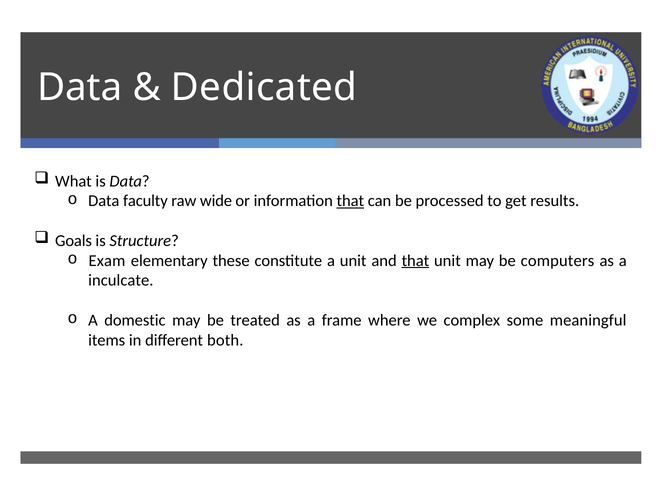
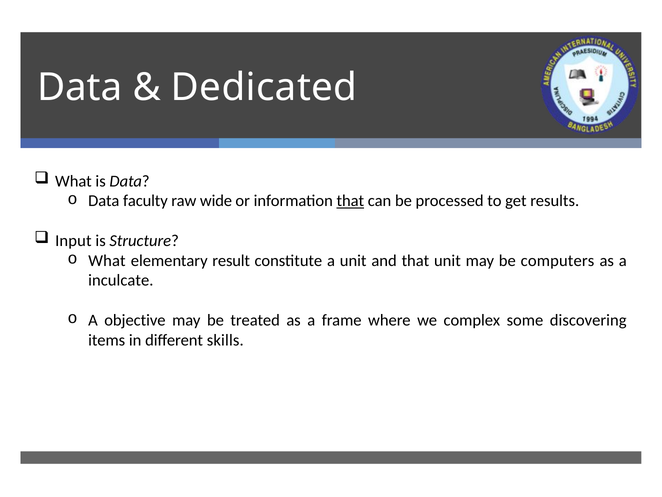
Goals: Goals -> Input (73, 240)
Exam: Exam -> What (107, 260)
these: these -> result (231, 260)
that underline: present -> none (415, 260)
domestic: domestic -> objective (135, 320)
meaningful: meaningful -> discovering (588, 320)
both: both -> skills (225, 340)
